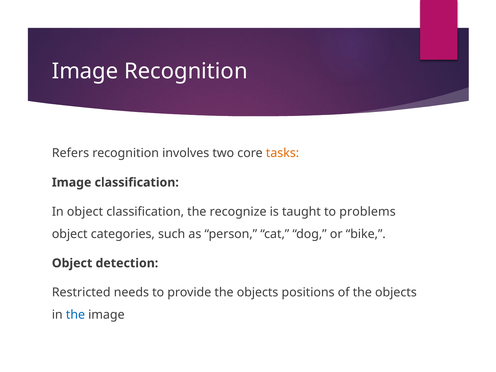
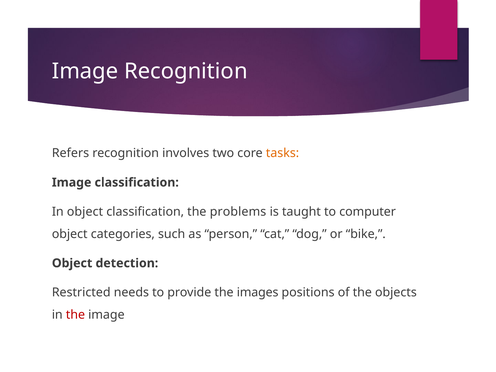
recognize: recognize -> problems (238, 212)
problems: problems -> computer (368, 212)
provide the objects: objects -> images (258, 292)
the colour: blue -> red (75, 315)
